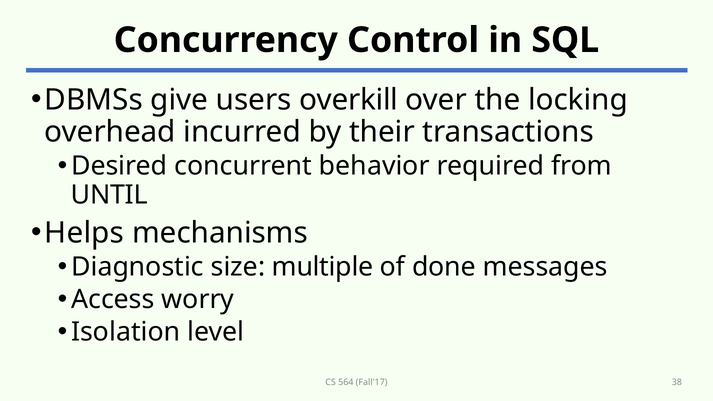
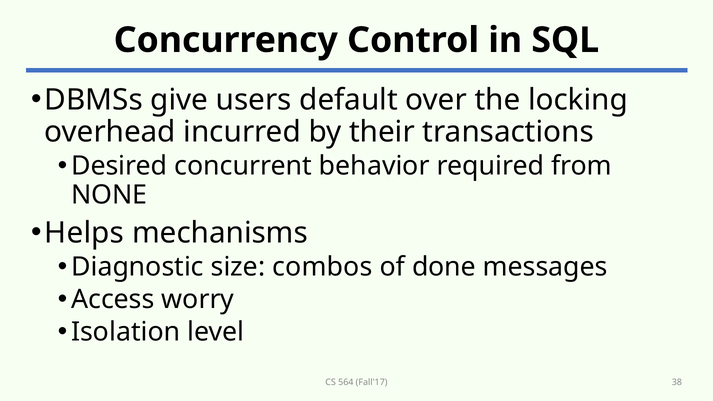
overkill: overkill -> default (349, 100)
UNTIL: UNTIL -> NONE (109, 195)
multiple: multiple -> combos (322, 267)
